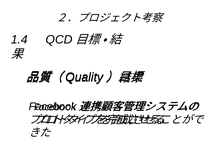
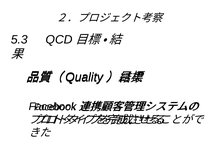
1.4: 1.4 -> 5.3 (19, 39)
